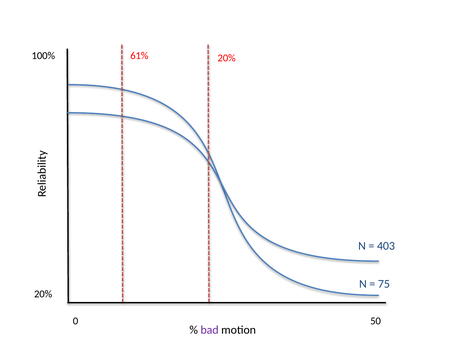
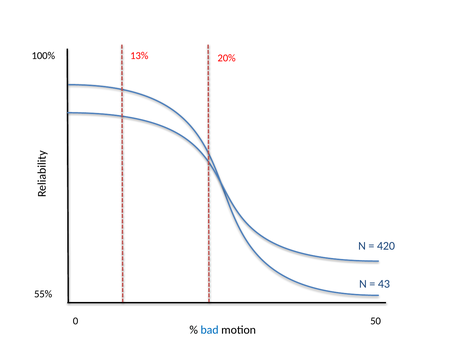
61%: 61% -> 13% (139, 56)
403: 403 -> 420 (386, 246)
75: 75 -> 43 (384, 284)
20%: 20% -> 55% (43, 294)
bad colour: purple -> blue (210, 330)
